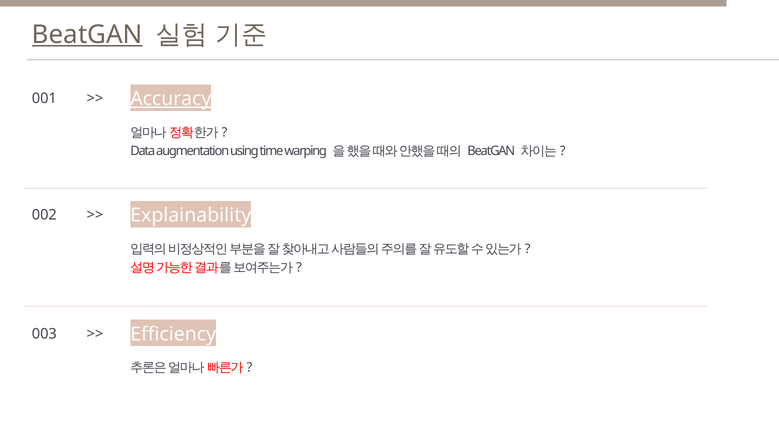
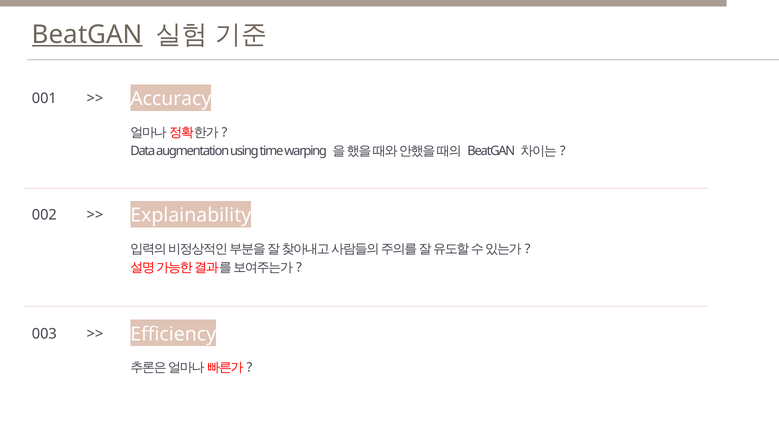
Accuracy underline: present -> none (171, 99)
